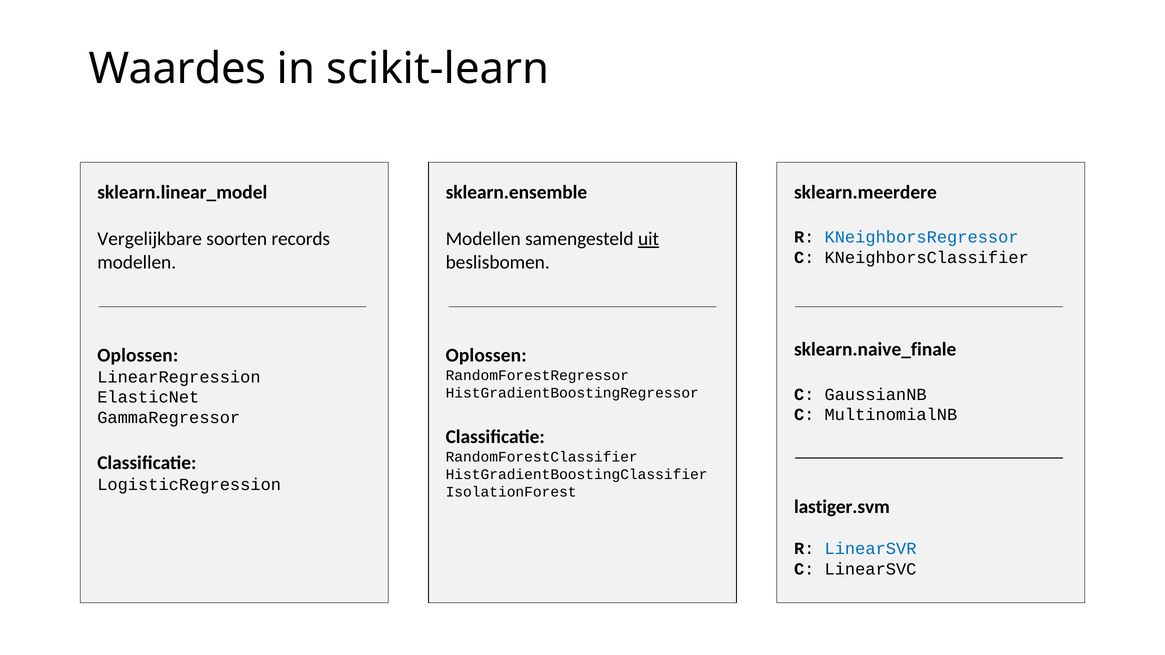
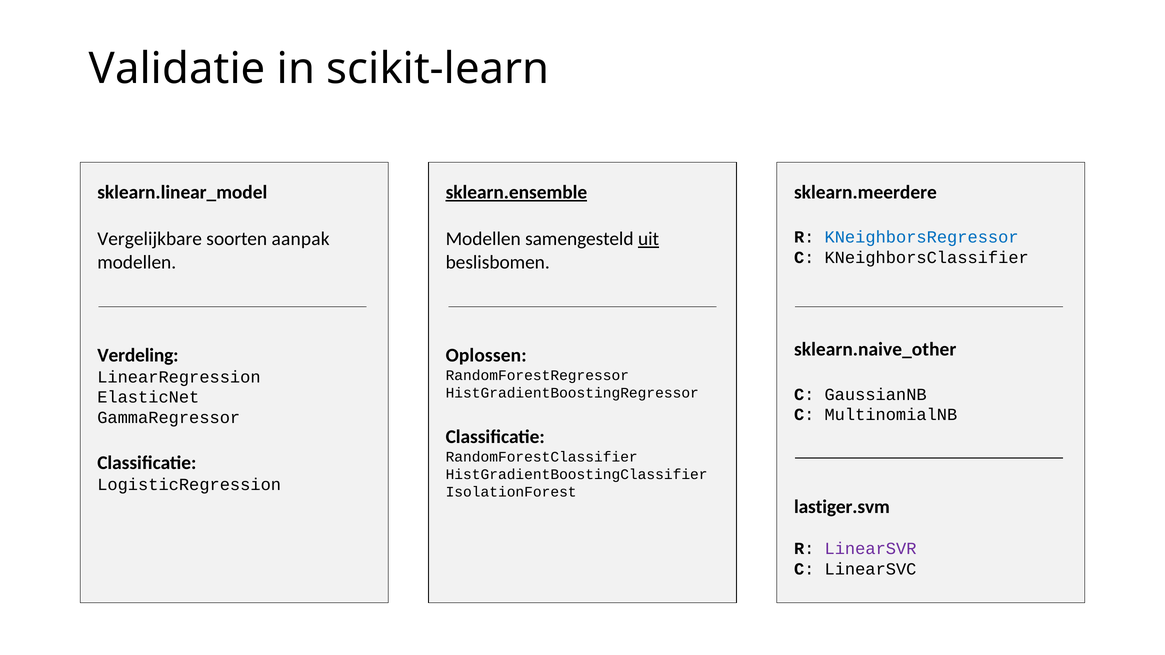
Waardes: Waardes -> Validatie (177, 69)
sklearn.ensemble underline: none -> present (516, 192)
records: records -> aanpak (301, 239)
sklearn.naive_finale: sklearn.naive_finale -> sklearn.naive_other (875, 350)
Oplossen: Oplossen -> Verdeling (138, 355)
LinearSVR colour: blue -> purple (871, 549)
